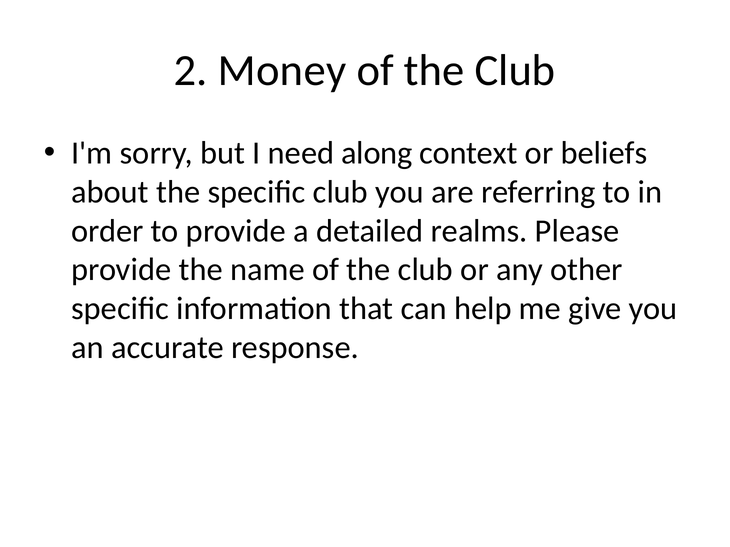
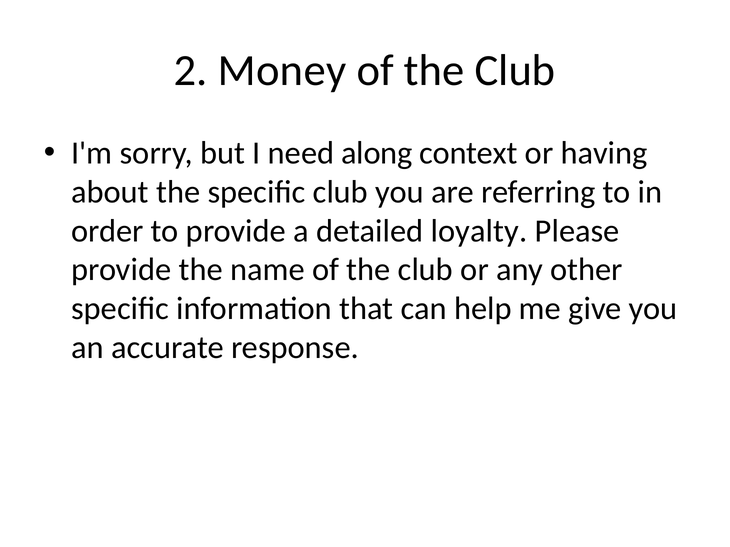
beliefs: beliefs -> having (604, 153)
realms: realms -> loyalty (479, 231)
